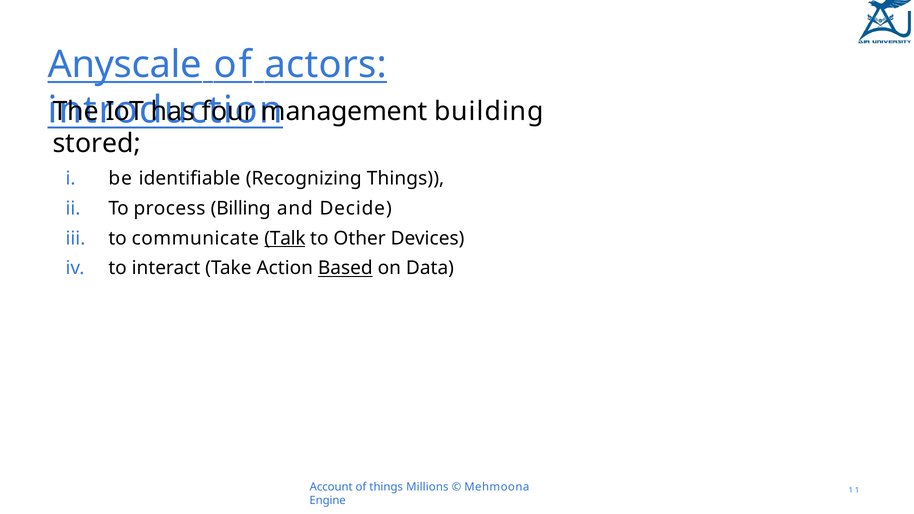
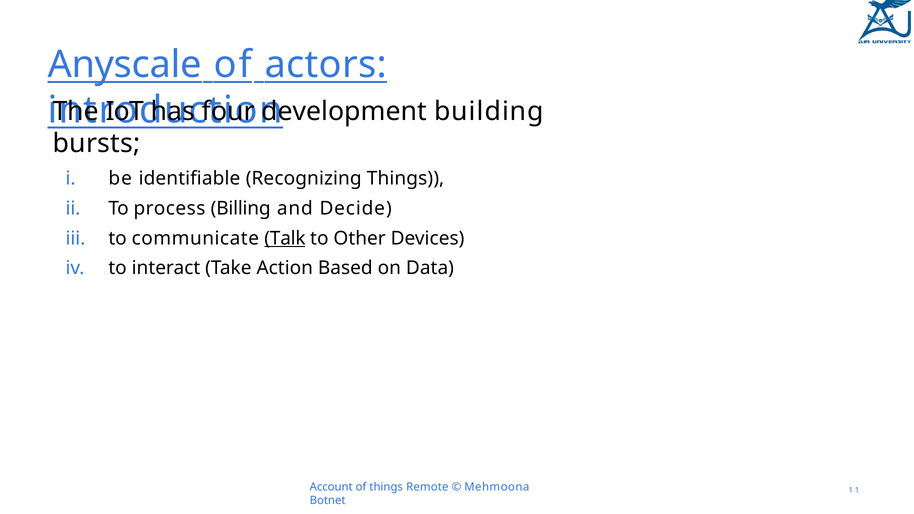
management: management -> development (344, 112)
stored: stored -> bursts (97, 144)
Based underline: present -> none (345, 268)
Millions: Millions -> Remote (427, 487)
Engine: Engine -> Botnet (328, 501)
